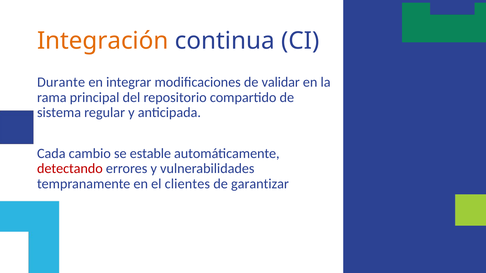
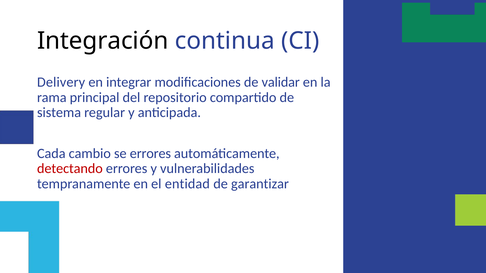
Integración colour: orange -> black (103, 41)
Durante: Durante -> Delivery (61, 82)
se estable: estable -> errores (150, 154)
clientes: clientes -> entidad (187, 184)
